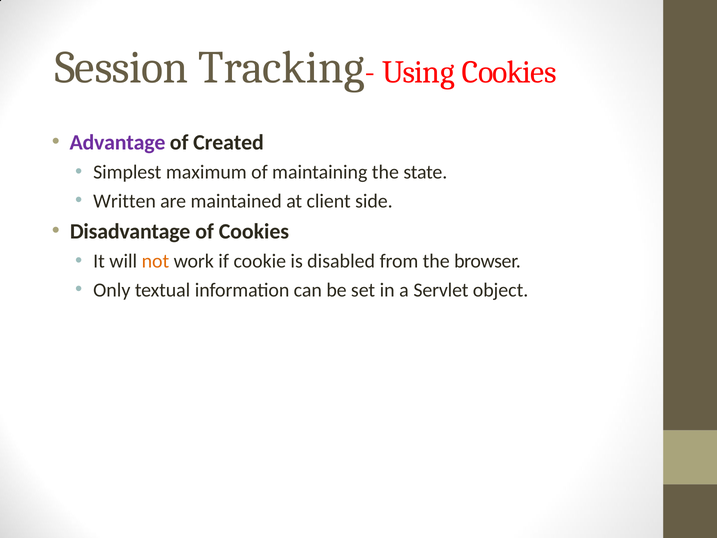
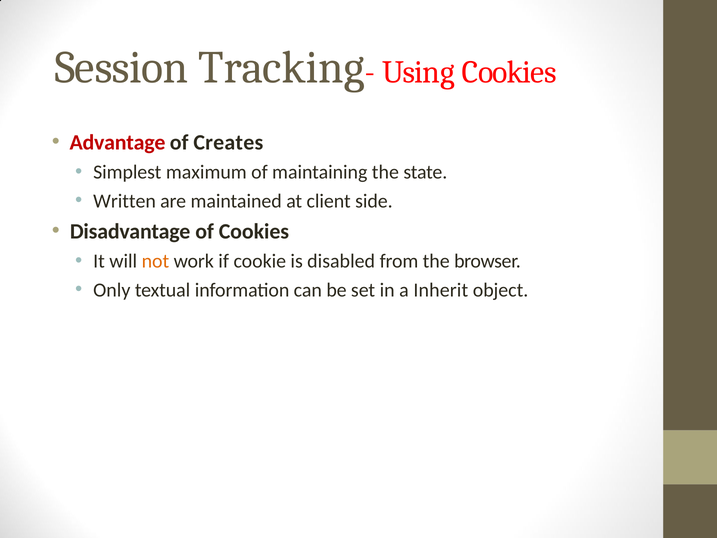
Advantage colour: purple -> red (117, 142)
Created: Created -> Creates (228, 142)
Servlet: Servlet -> Inherit (441, 290)
